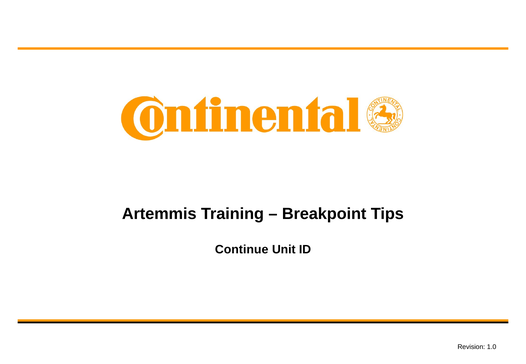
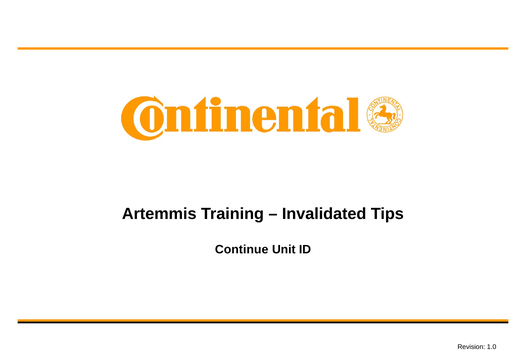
Breakpoint: Breakpoint -> Invalidated (324, 214)
